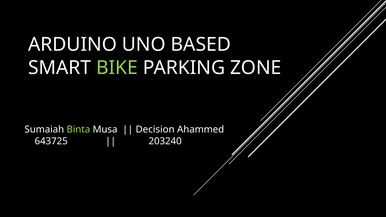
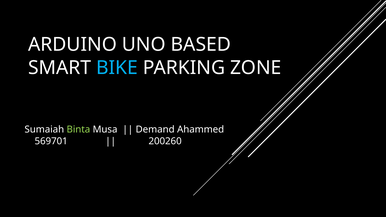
BIKE colour: light green -> light blue (117, 68)
Decision: Decision -> Demand (155, 130)
643725: 643725 -> 569701 (51, 141)
203240: 203240 -> 200260 (165, 141)
